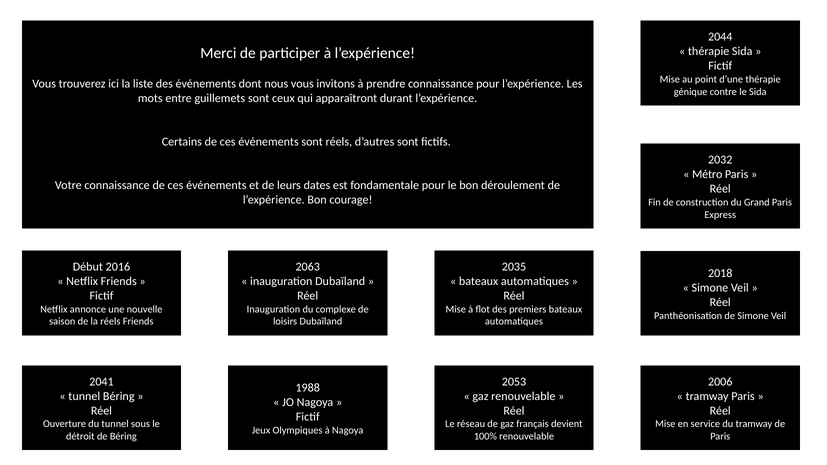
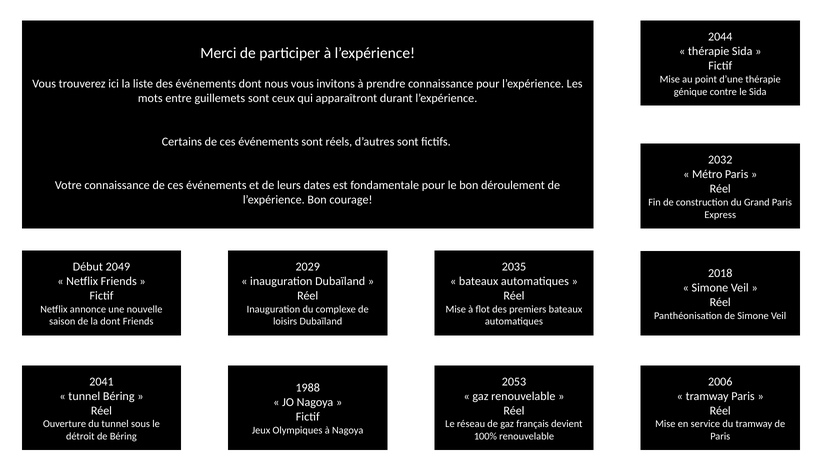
2016: 2016 -> 2049 (118, 267)
2063: 2063 -> 2029 (308, 267)
la réels: réels -> dont (110, 322)
